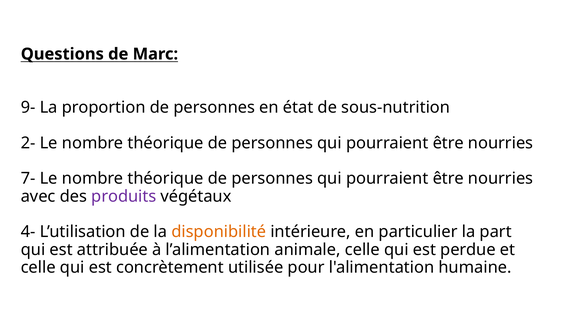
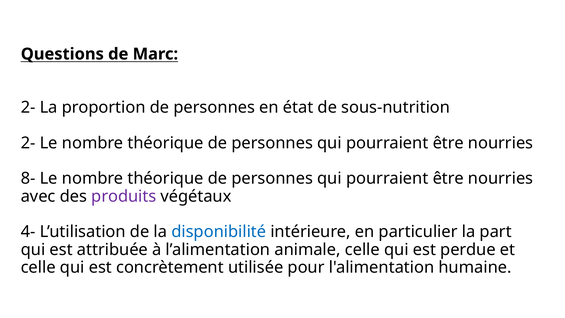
9-: 9- -> 2- (28, 107)
7-: 7- -> 8- (28, 178)
disponibilité colour: orange -> blue (219, 232)
